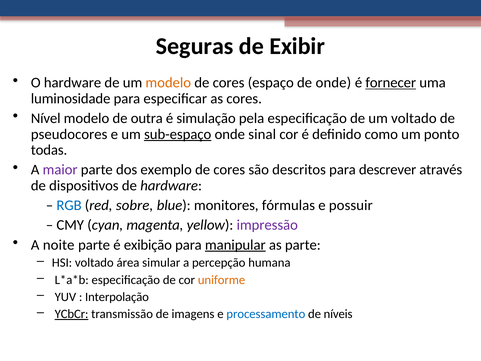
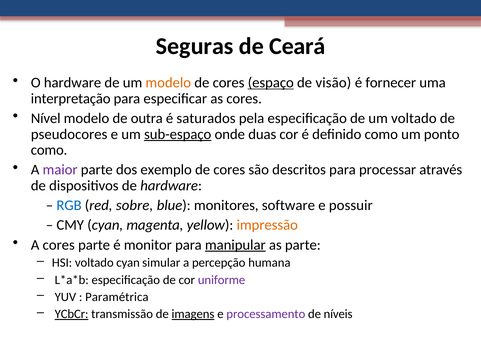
Exibir: Exibir -> Ceará (297, 46)
espaço underline: none -> present (271, 83)
de onde: onde -> visão (333, 83)
fornecer underline: present -> none (391, 83)
luminosidade: luminosidade -> interpretação (71, 99)
simulação: simulação -> saturados (206, 118)
sinal: sinal -> duas (262, 134)
todas: todas -> como (49, 150)
descrever: descrever -> processar (388, 170)
fórmulas: fórmulas -> software (288, 205)
impressão colour: purple -> orange (267, 225)
A noite: noite -> cores (59, 245)
exibição: exibição -> monitor (148, 245)
voltado área: área -> cyan (128, 263)
uniforme colour: orange -> purple (222, 280)
Interpolação: Interpolação -> Paramétrica (117, 297)
imagens underline: none -> present (193, 314)
processamento colour: blue -> purple (266, 314)
